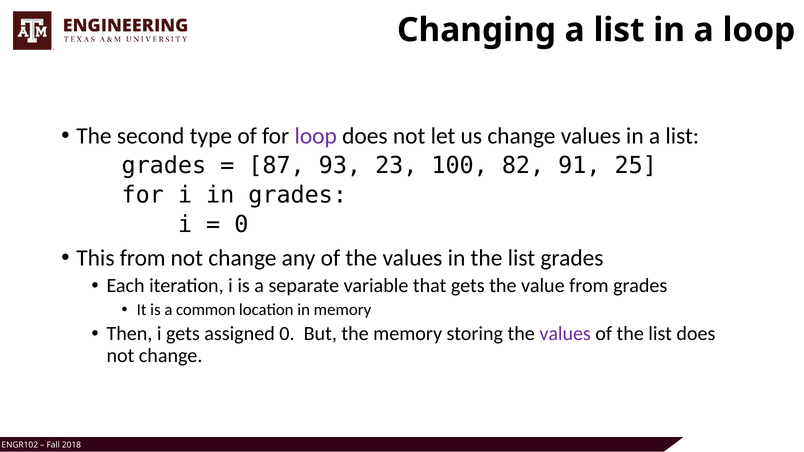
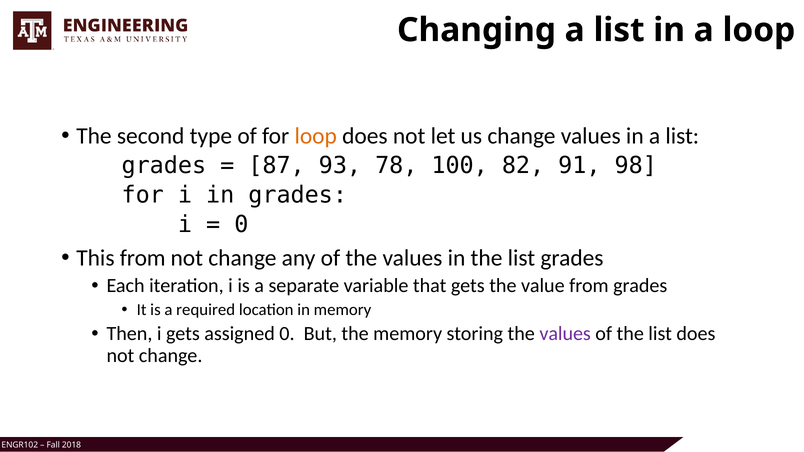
loop colour: purple -> orange (316, 136)
23: 23 -> 78 (396, 165)
25: 25 -> 98 (636, 165)
common: common -> required (206, 310)
